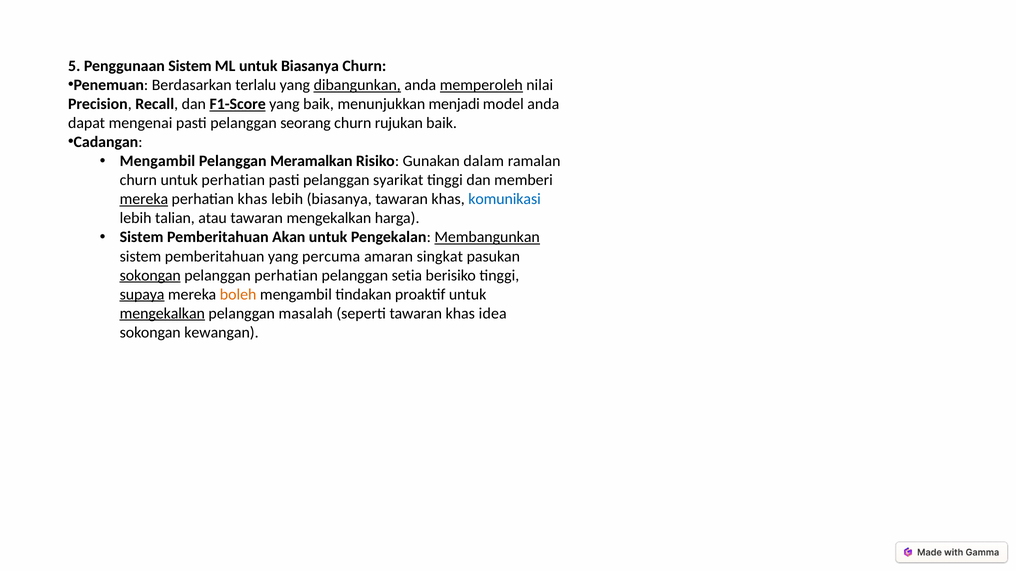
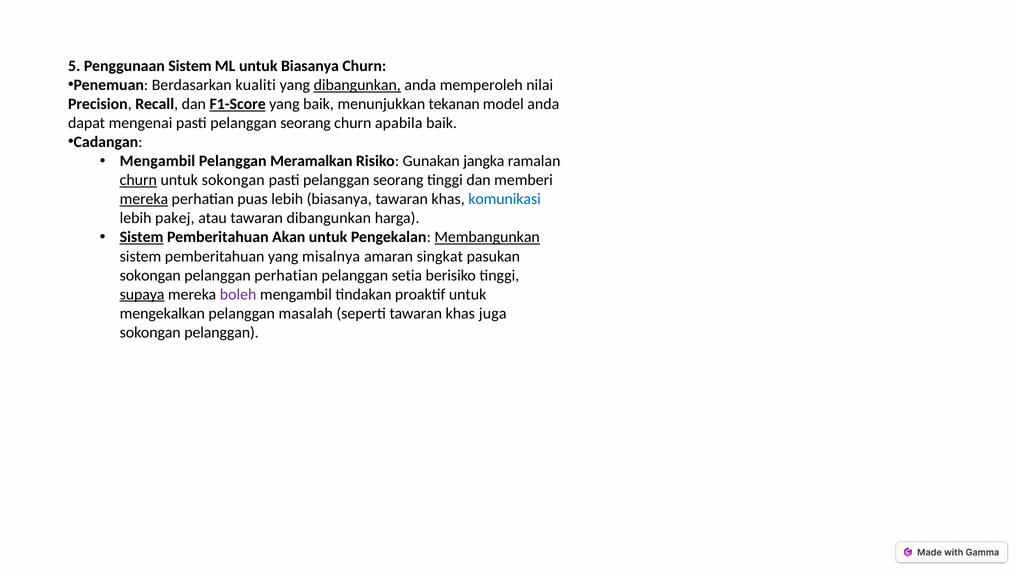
terlalu: terlalu -> kualiti (256, 85)
memperoleh underline: present -> none (481, 85)
menjadi: menjadi -> tekanan (454, 104)
rujukan: rujukan -> apabila (399, 123)
dalam: dalam -> jangka (484, 161)
churn underline: none -> present (138, 180)
untuk perhatian: perhatian -> sokongan (233, 180)
syarikat: syarikat -> seorang (398, 180)
perhatian khas: khas -> puas (253, 199)
talian: talian -> pakej (175, 218)
tawaran mengekalkan: mengekalkan -> dibangunkan (329, 218)
Sistem underline: none -> present (142, 237)
percuma: percuma -> misalnya (331, 257)
sokongan underline: present -> none (150, 276)
boleh colour: orange -> purple (238, 295)
mengekalkan underline: present -> none (162, 314)
idea: idea -> juga (493, 314)
kewangan: kewangan -> pelanggan (222, 333)
